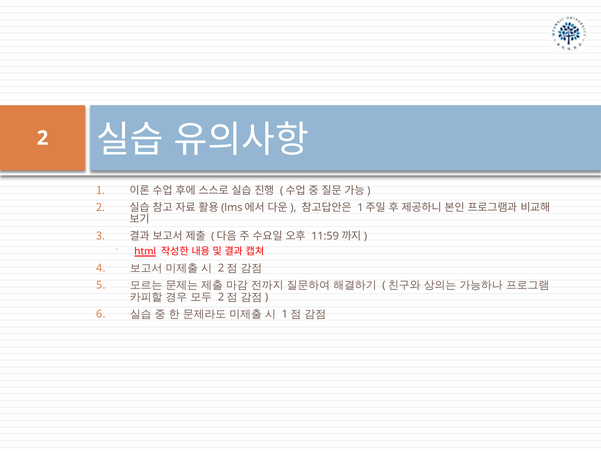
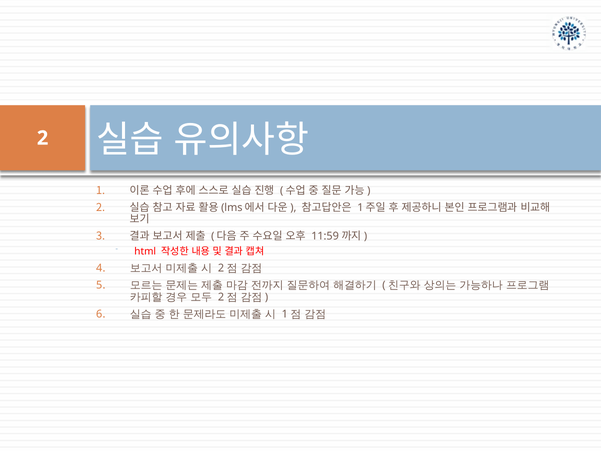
html underline: present -> none (145, 252)
